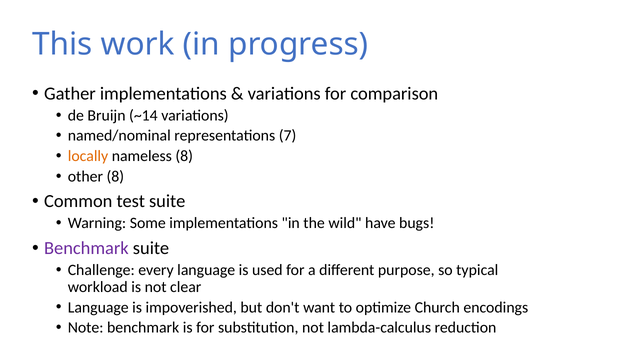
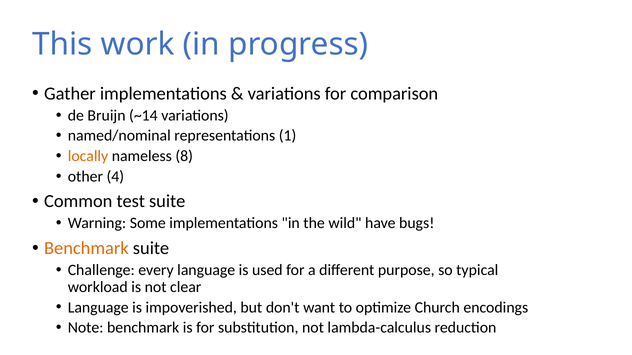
7: 7 -> 1 (288, 136)
other 8: 8 -> 4 (115, 177)
Benchmark colour: purple -> orange (86, 249)
